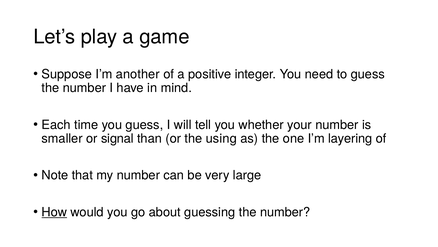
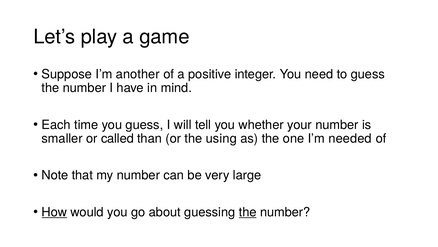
signal: signal -> called (117, 138)
layering: layering -> needed (350, 138)
the underline: none -> present (248, 212)
